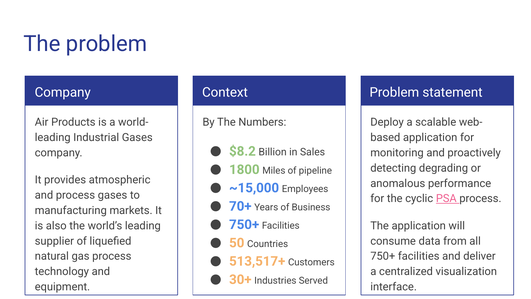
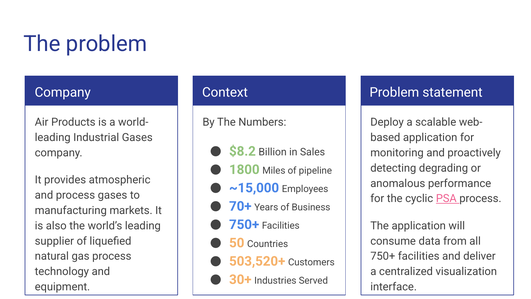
513,517+: 513,517+ -> 503,520+ (257, 261)
